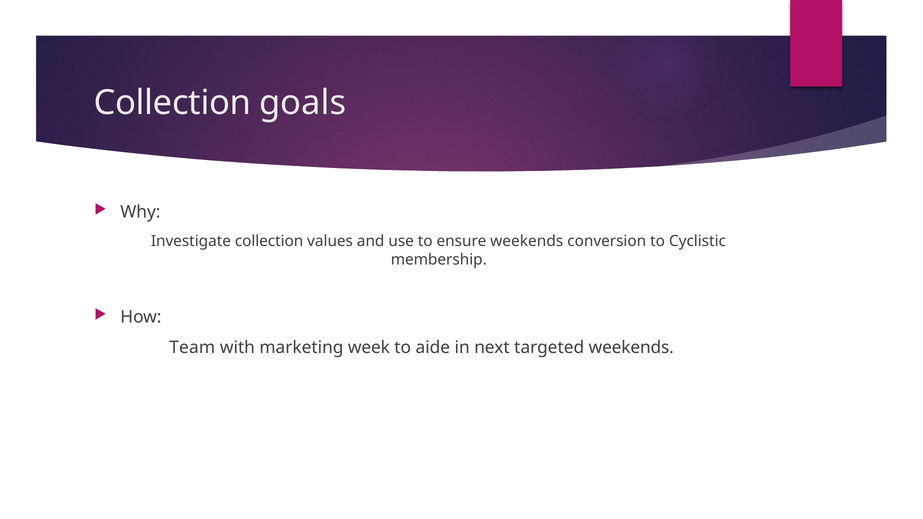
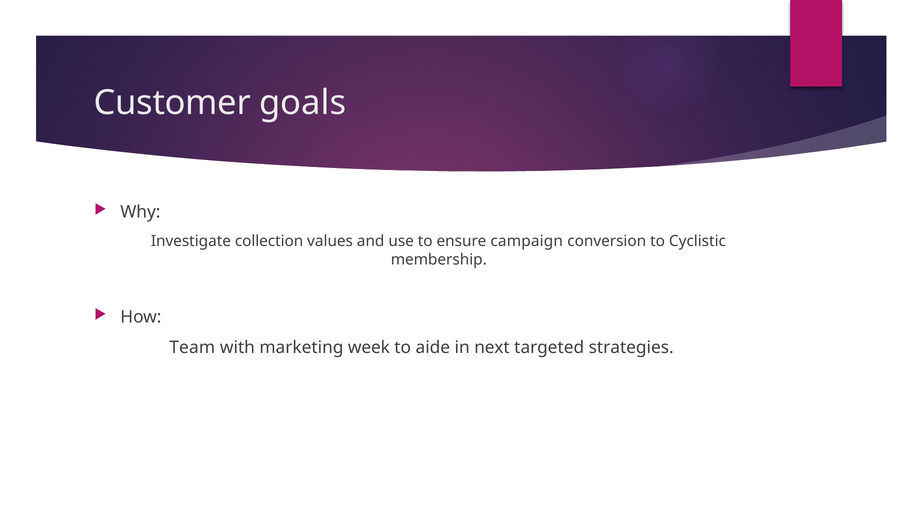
Collection: Collection -> Customer (172, 103)
ensure weekends: weekends -> campaign (527, 241)
targeted weekends: weekends -> strategies (631, 348)
